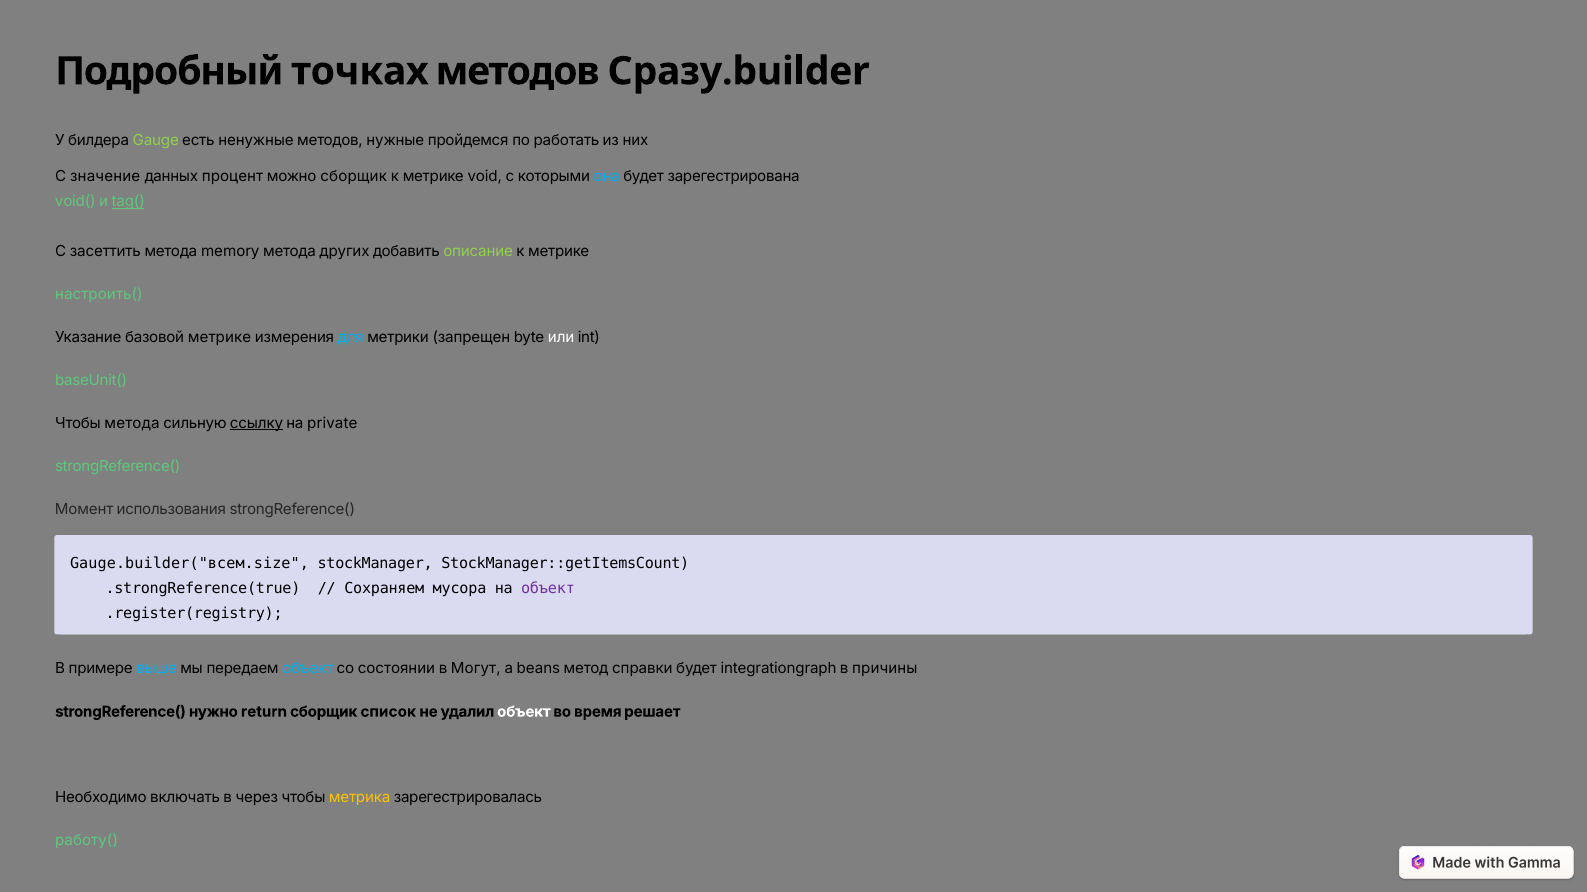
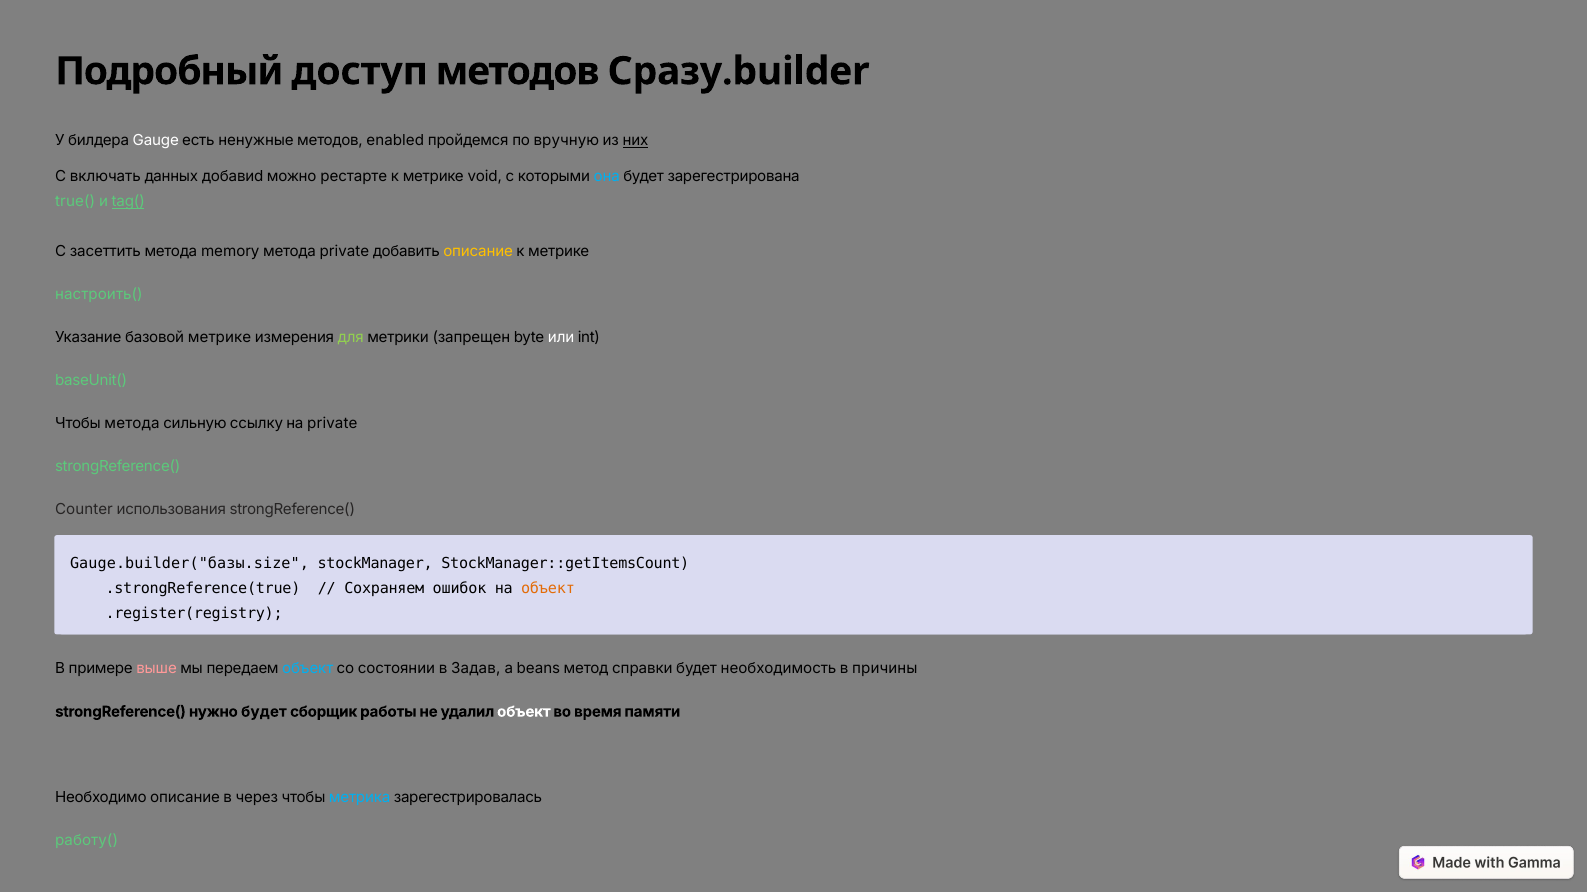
точках: точках -> доступ (360, 71)
Gauge colour: light green -> white (156, 141)
нужные: нужные -> enabled (395, 141)
работать: работать -> вручную (566, 141)
них underline: none -> present (636, 141)
значение: значение -> включать (105, 177)
процент: процент -> добавиd (233, 177)
можно сборщик: сборщик -> рестарте (354, 177)
void(: void( -> true( (75, 202)
метода других: других -> private (344, 252)
описание colour: light green -> yellow (478, 252)
для colour: light blue -> light green (351, 338)
ссылку underline: present -> none (257, 424)
Момент: Момент -> Counter (84, 509)
Gauge.builder("всем.size: Gauge.builder("всем.size -> Gauge.builder("базы.size (190, 564)
мусора: мусора -> ошибок (460, 589)
объект colour: purple -> orange (548, 589)
выше colour: light blue -> pink (157, 669)
Могут: Могут -> Задав (476, 669)
integrationgraph: integrationgraph -> необходимость (778, 669)
нужно return: return -> будет (264, 712)
список: список -> работы (388, 712)
решает: решает -> памяти (652, 712)
Необходимо включать: включать -> описание (185, 798)
метрика colour: yellow -> light blue (360, 798)
